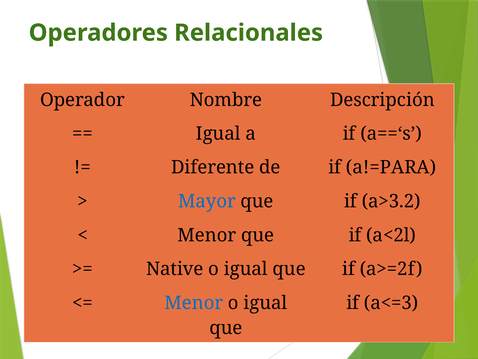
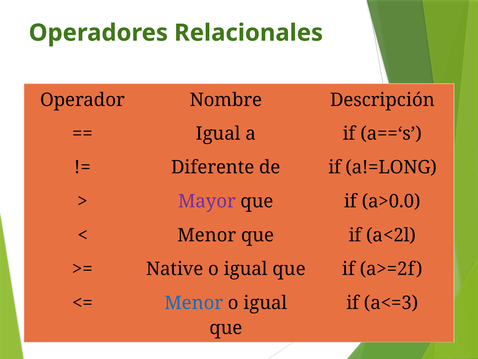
a!=PARA: a!=PARA -> a!=LONG (391, 167)
Mayor colour: blue -> purple (207, 201)
a>3.2: a>3.2 -> a>0.0 (391, 201)
